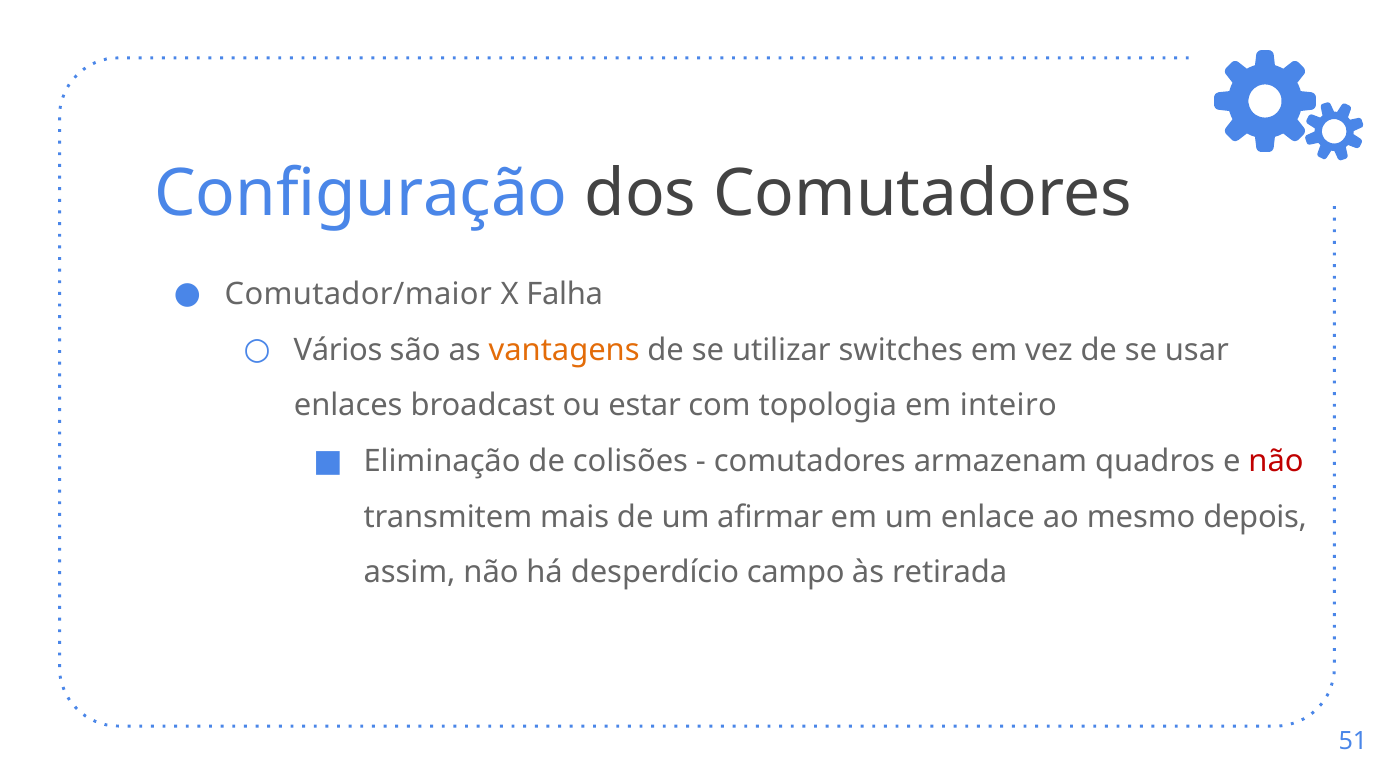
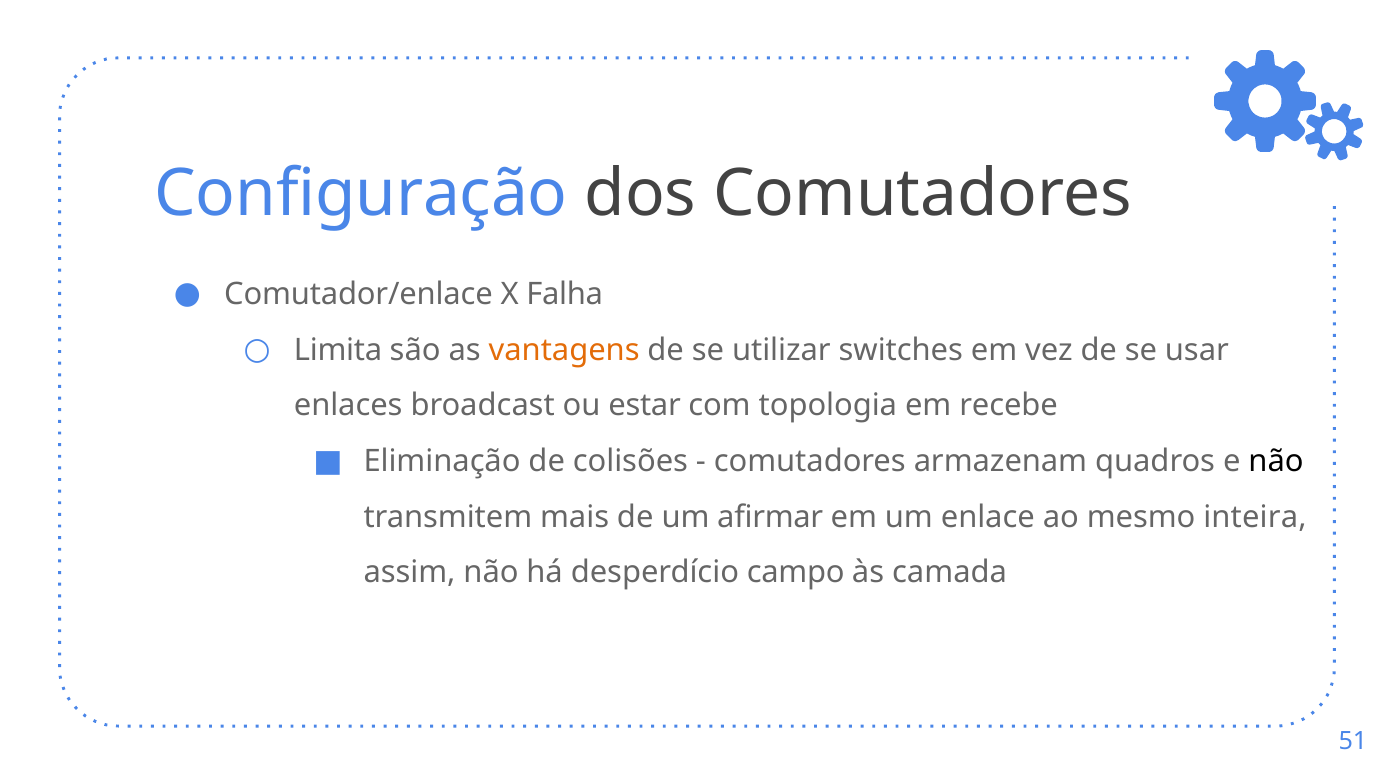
Comutador/maior: Comutador/maior -> Comutador/enlace (358, 294)
Vários: Vários -> Limita (338, 350)
inteiro: inteiro -> recebe (1009, 406)
não colour: red -> black (1276, 461)
depois: depois -> inteira (1255, 517)
retirada: retirada -> camada (950, 573)
